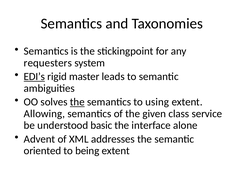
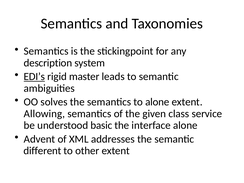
requesters: requesters -> description (48, 63)
the underline: present -> none (77, 102)
to using: using -> alone (157, 102)
oriented: oriented -> different (42, 151)
being: being -> other (87, 151)
